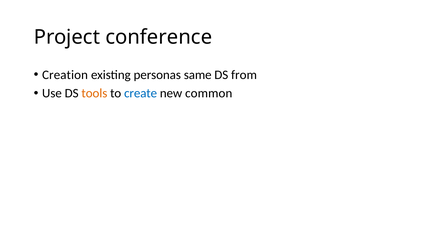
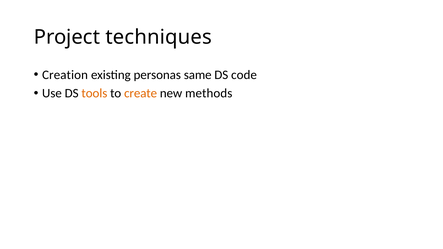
conference: conference -> techniques (159, 37)
from: from -> code (244, 75)
create colour: blue -> orange (141, 93)
common: common -> methods (209, 93)
